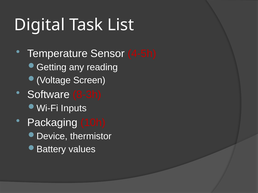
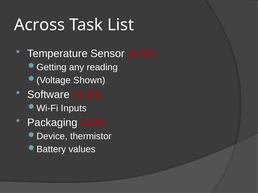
Digital: Digital -> Across (40, 25)
Screen: Screen -> Shown (89, 80)
8-3h: 8-3h -> 4-3h (87, 95)
